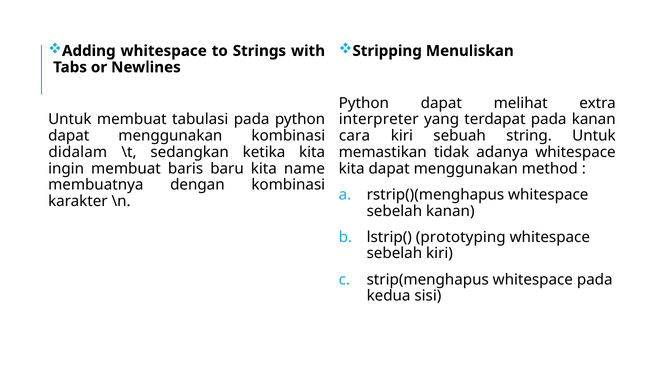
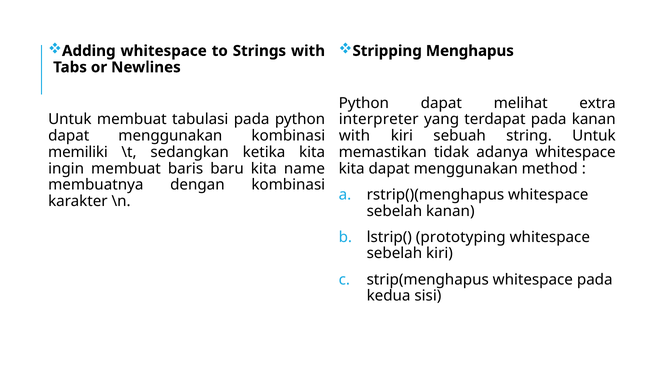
Menuliskan: Menuliskan -> Menghapus (470, 51)
cara: cara -> with (354, 136)
didalam: didalam -> memiliki (78, 152)
